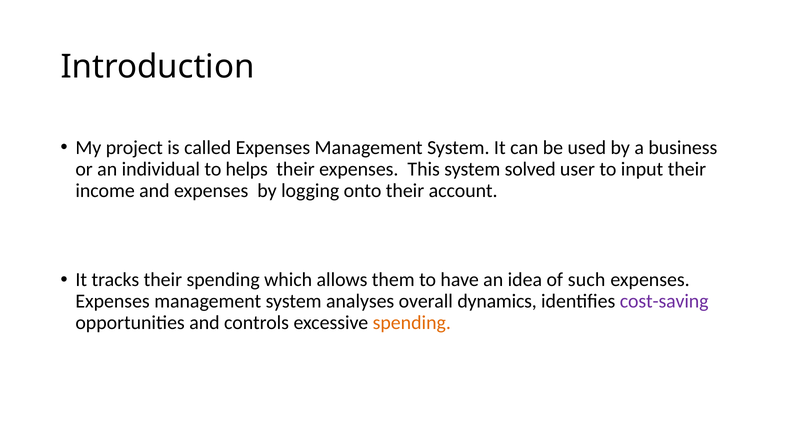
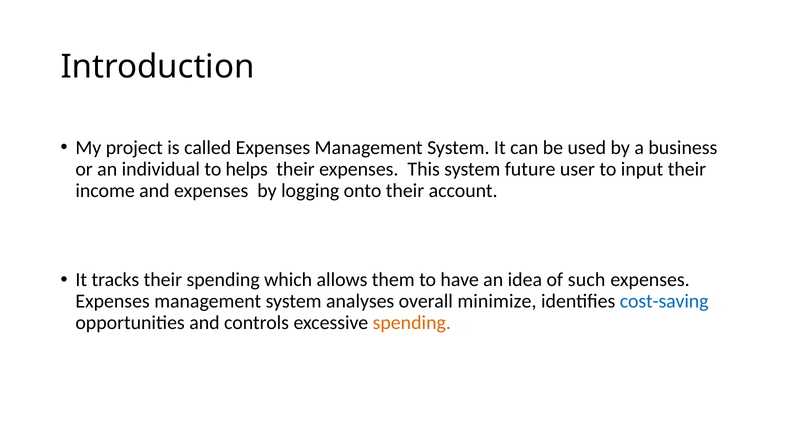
solved: solved -> future (530, 169)
dynamics: dynamics -> minimize (497, 301)
cost-saving colour: purple -> blue (664, 301)
